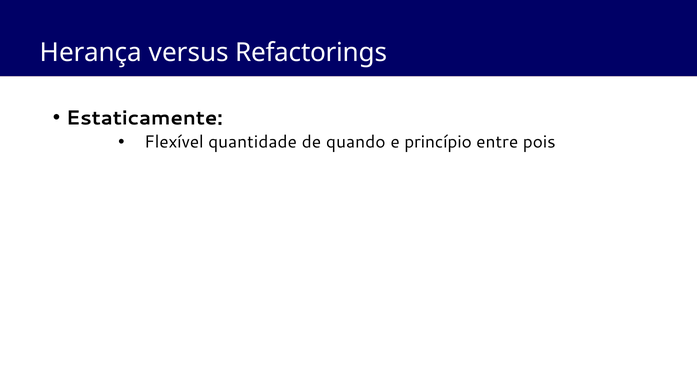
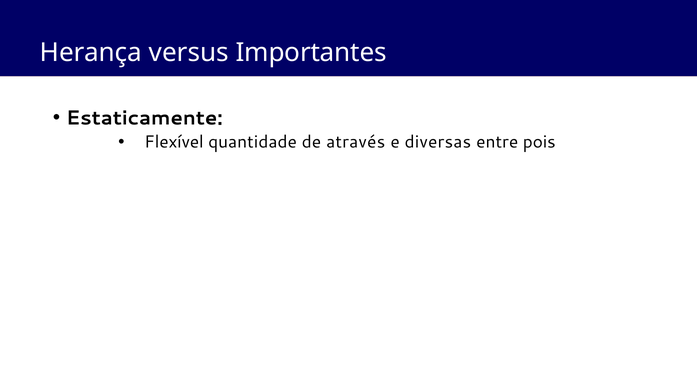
Refactorings: Refactorings -> Importantes (311, 53)
quando: quando -> através (356, 142)
princípio: princípio -> diversas (438, 142)
